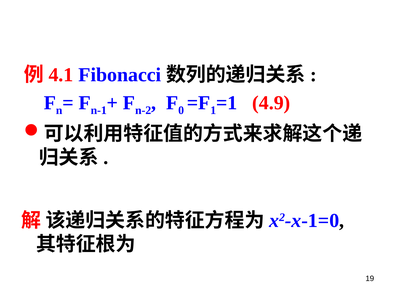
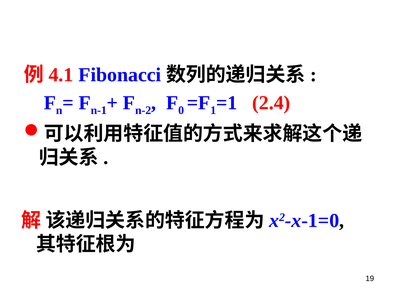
4.9: 4.9 -> 2.4 (271, 103)
